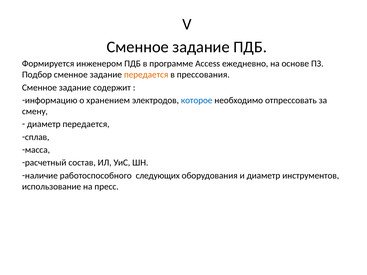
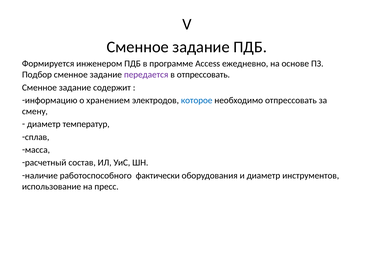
передается colour: orange -> purple (146, 75)
в прессования: прессования -> отпрессовать (203, 75)
диаметр передается: передается -> температур (86, 124)
следующих: следующих -> фактически (158, 176)
